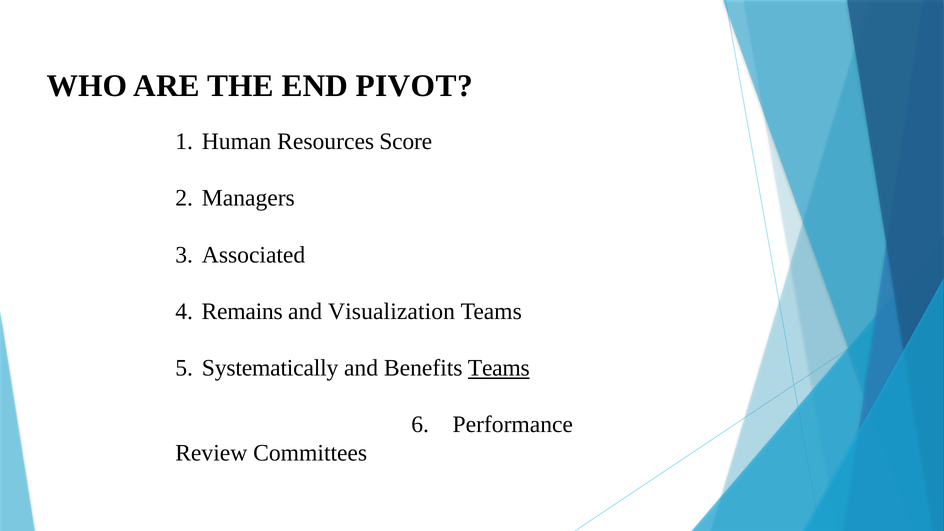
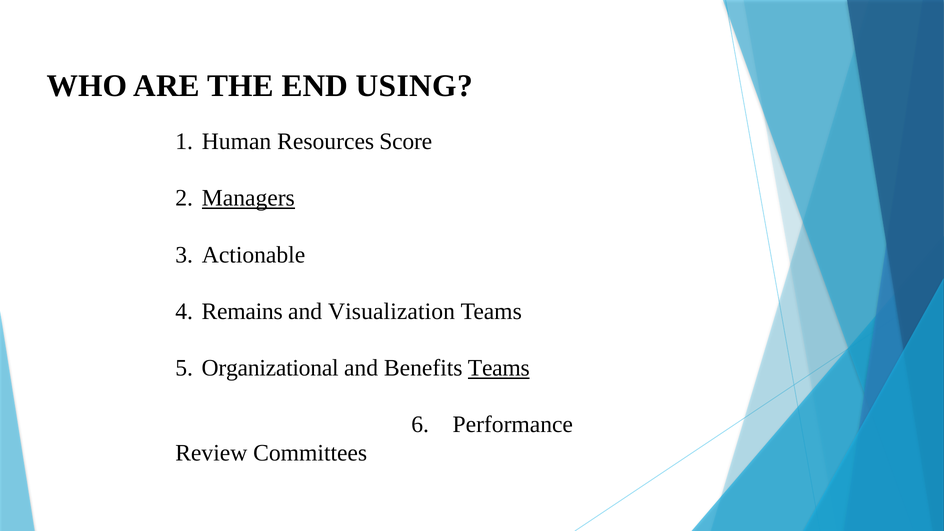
PIVOT: PIVOT -> USING (414, 86)
Managers underline: none -> present (248, 198)
Associated: Associated -> Actionable (254, 255)
Systematically: Systematically -> Organizational (270, 368)
